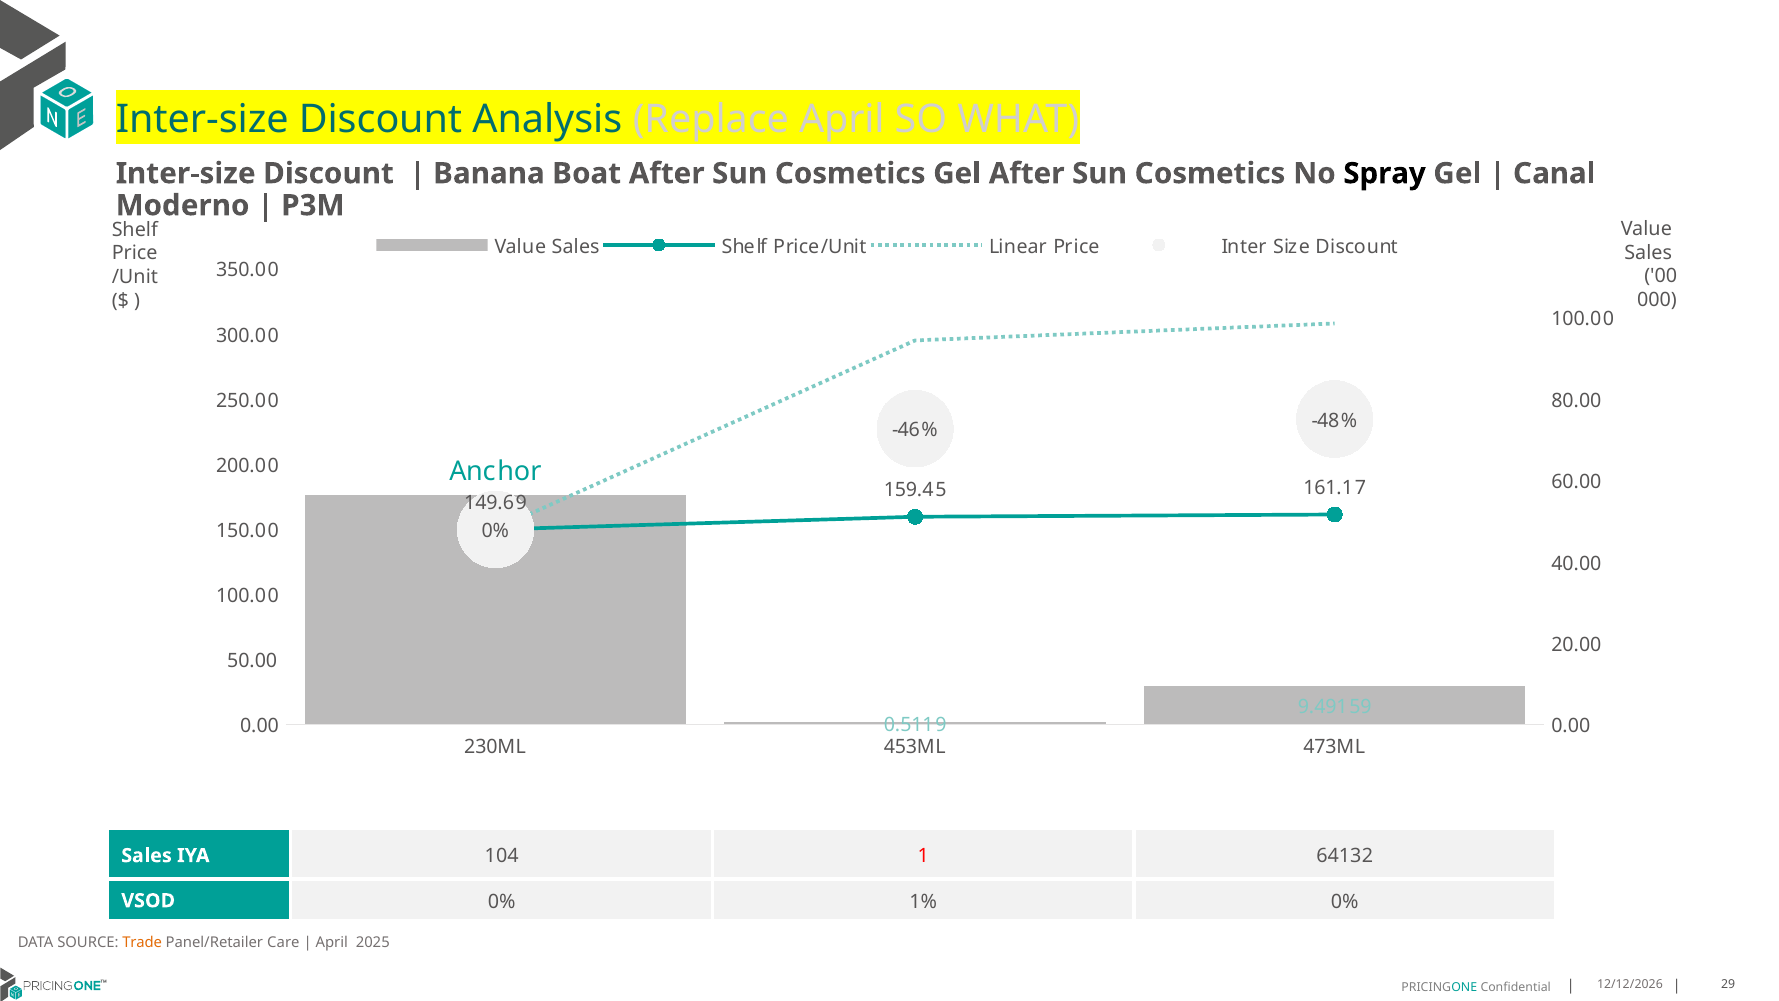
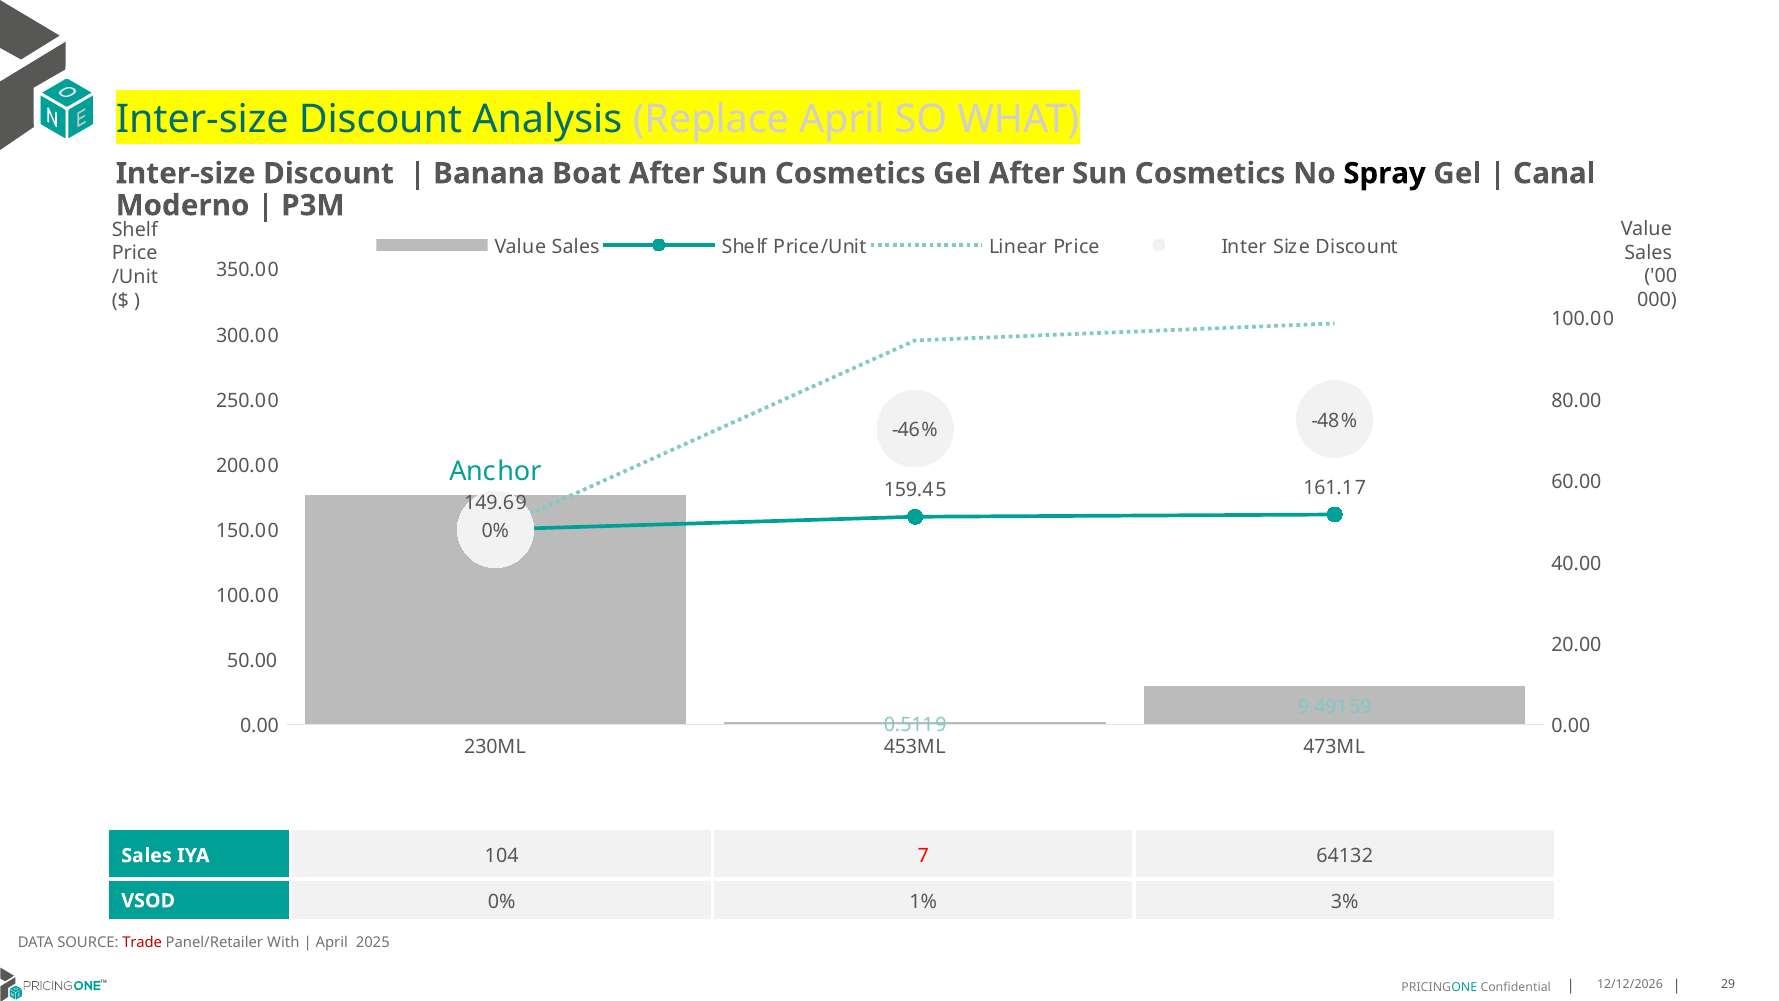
1: 1 -> 7 (923, 856)
1% 0%: 0% -> 3% (1345, 901)
Trade colour: orange -> red (142, 943)
Care: Care -> With (283, 943)
